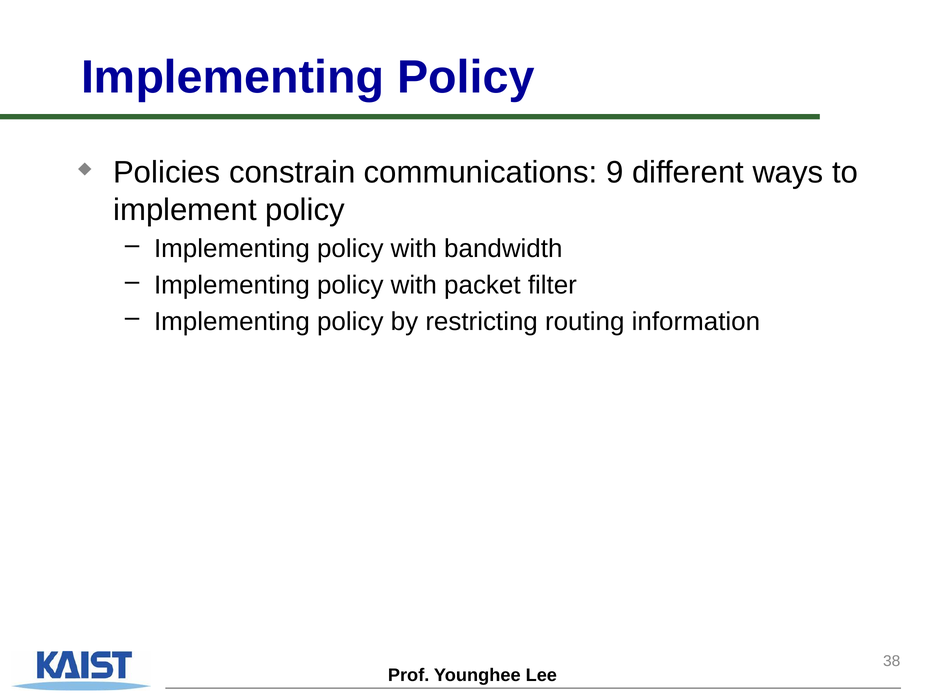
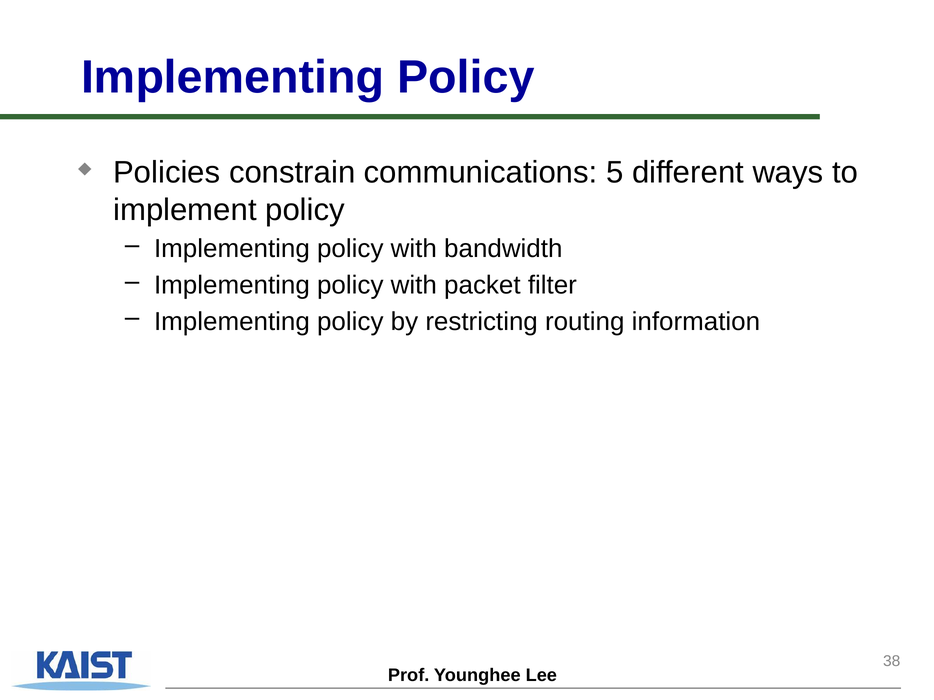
9: 9 -> 5 (615, 173)
